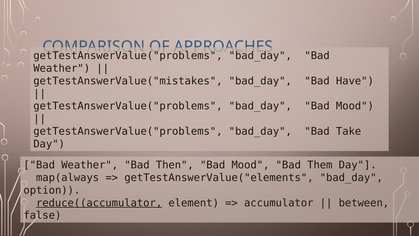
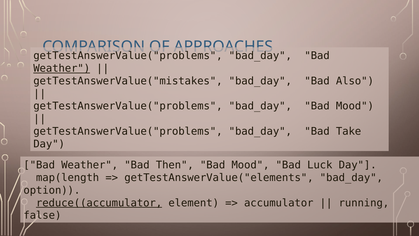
Weather underline: none -> present (62, 68)
Have: Have -> Also (355, 81)
Them: Them -> Luck (320, 165)
map(always: map(always -> map(length (68, 177)
between: between -> running (364, 203)
